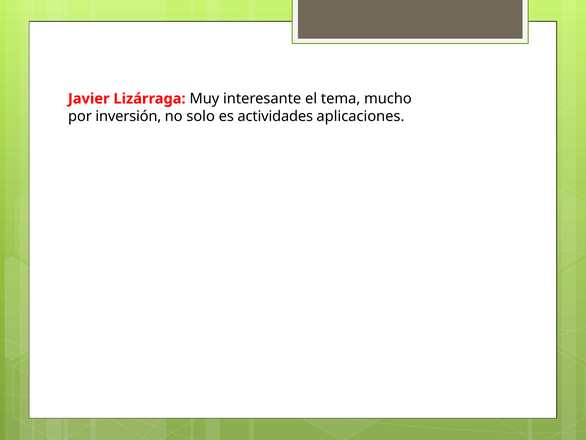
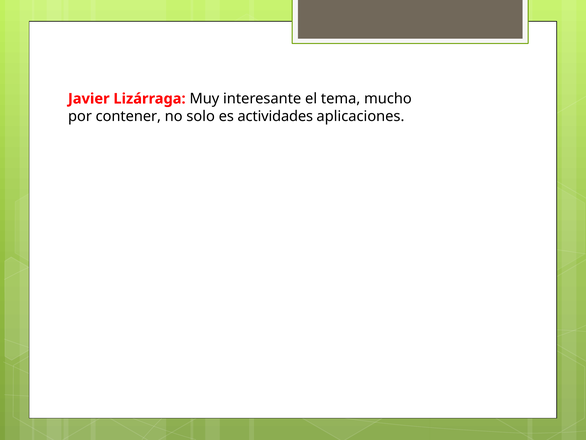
inversión: inversión -> contener (128, 116)
